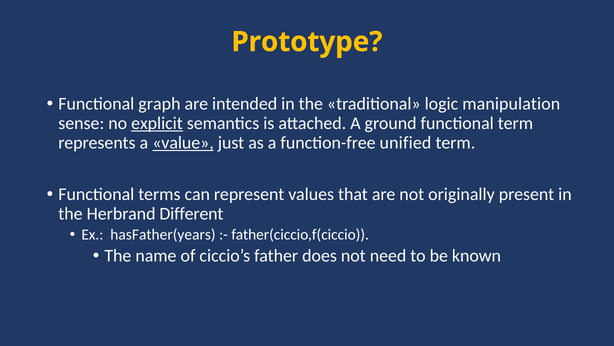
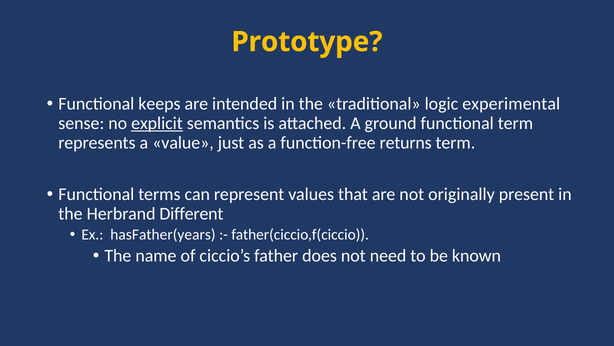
graph: graph -> keeps (159, 104)
manipulation: manipulation -> experimental (511, 104)
value underline: present -> none (183, 142)
unified: unified -> returns (406, 142)
